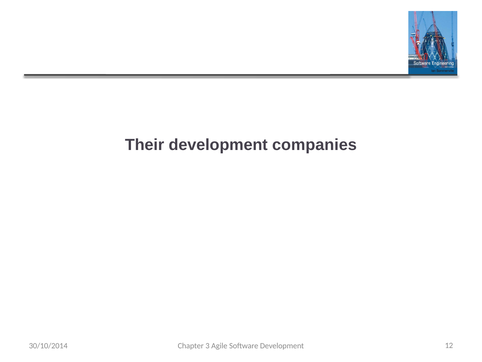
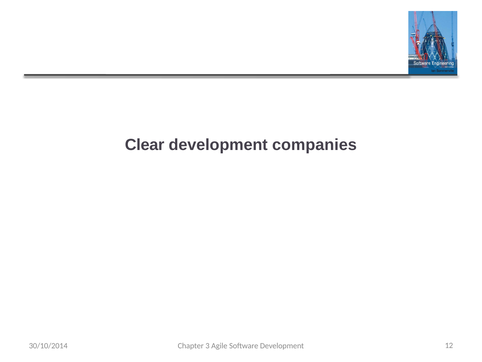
Their: Their -> Clear (145, 145)
